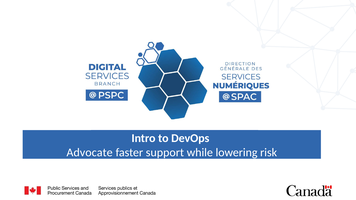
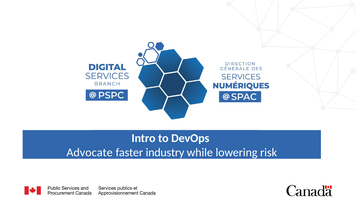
support: support -> industry (165, 153)
